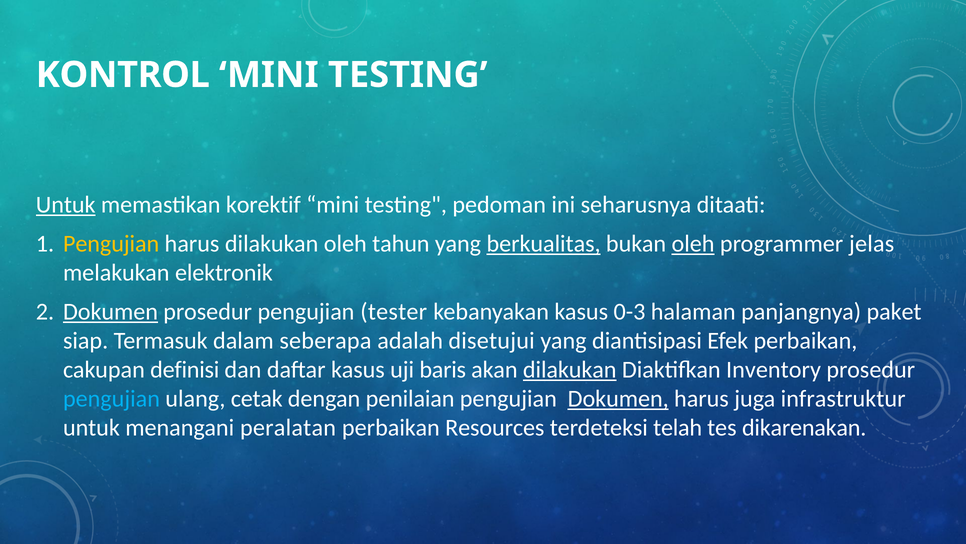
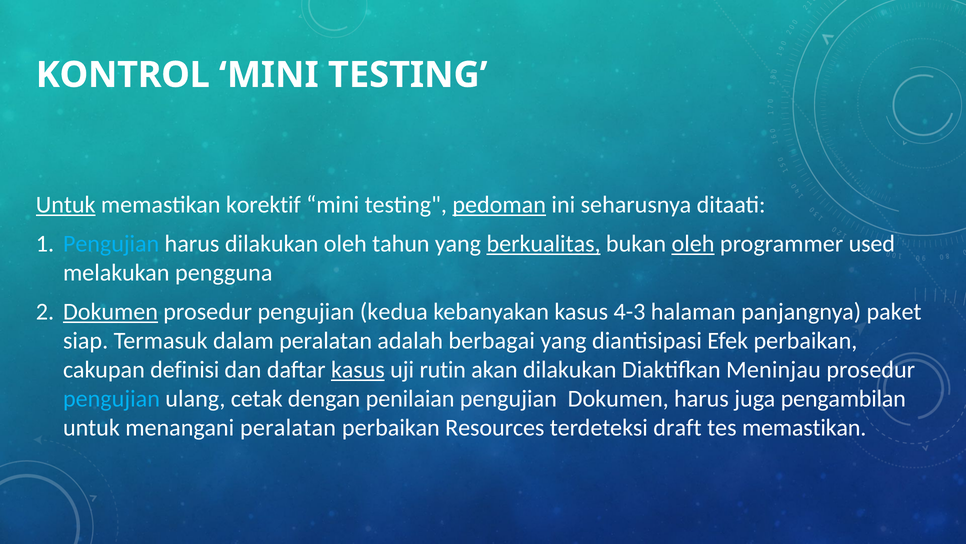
pedoman underline: none -> present (499, 204)
Pengujian colour: yellow -> light blue (111, 243)
jelas: jelas -> used (872, 243)
elektronik: elektronik -> pengguna (224, 272)
tester: tester -> kedua (394, 312)
0-3: 0-3 -> 4-3 (629, 312)
dalam seberapa: seberapa -> peralatan (326, 340)
disetujui: disetujui -> berbagai (492, 340)
kasus underline: none -> present (358, 369)
baris: baris -> rutin (443, 369)
dilakukan underline: present -> none (570, 369)
Inventory: Inventory -> Meninjau (773, 369)
Dokumen underline: present -> none (618, 398)
infrastruktur: infrastruktur -> pengambilan (843, 398)
telah: telah -> draft (677, 427)
tes dikarenakan: dikarenakan -> memastikan (804, 427)
